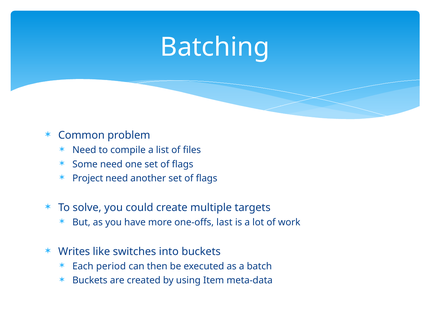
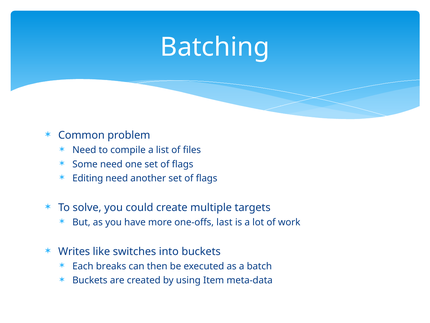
Project: Project -> Editing (88, 178)
period: period -> breaks (111, 266)
